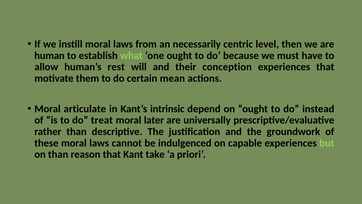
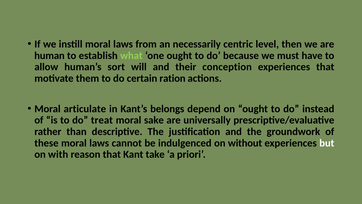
rest: rest -> sort (116, 67)
mean: mean -> ration (172, 78)
intrinsic: intrinsic -> belongs (167, 109)
later: later -> sake (154, 120)
capable: capable -> without (245, 143)
but colour: light green -> white (327, 143)
on than: than -> with (58, 154)
